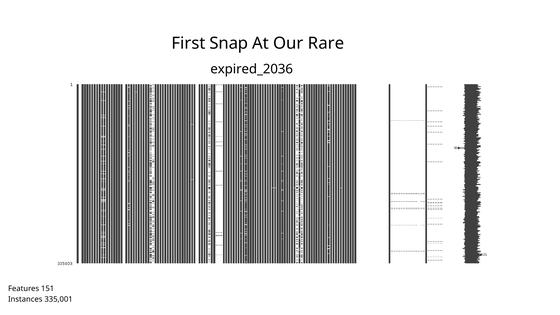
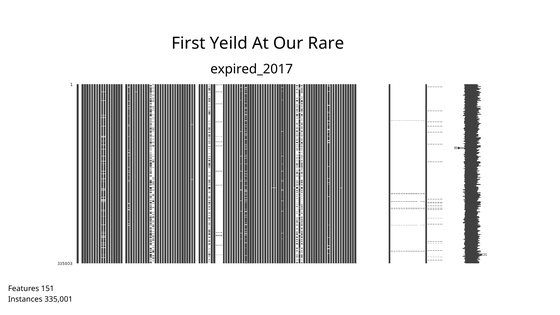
Snap: Snap -> Yeild (229, 43)
expired_2036: expired_2036 -> expired_2017 (252, 69)
